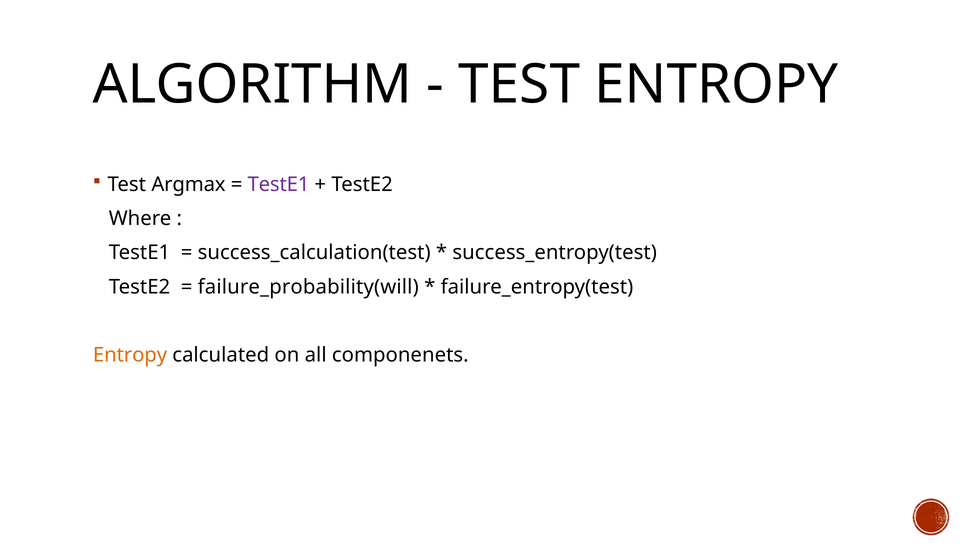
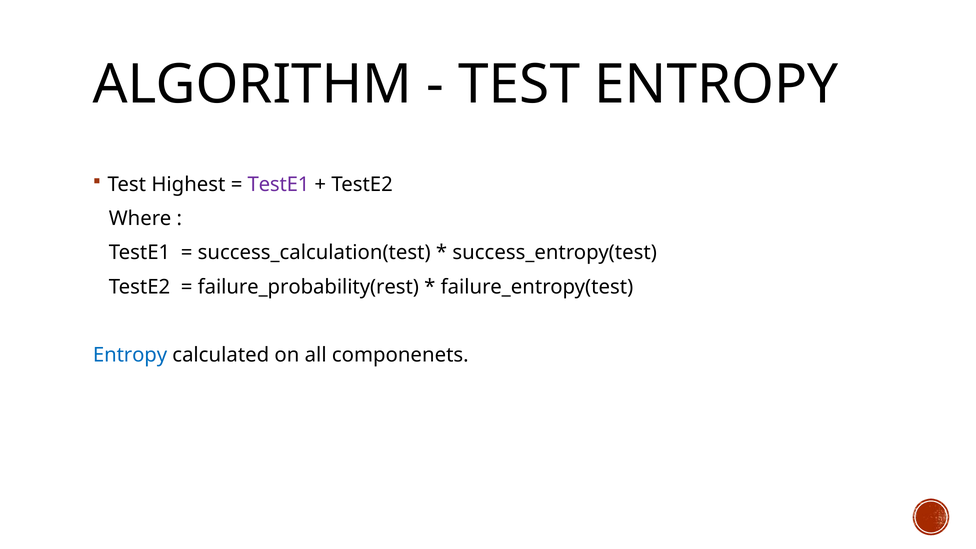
Argmax: Argmax -> Highest (188, 184)
failure_probability(will: failure_probability(will -> failure_probability(rest (308, 287)
Entropy colour: orange -> blue (130, 355)
